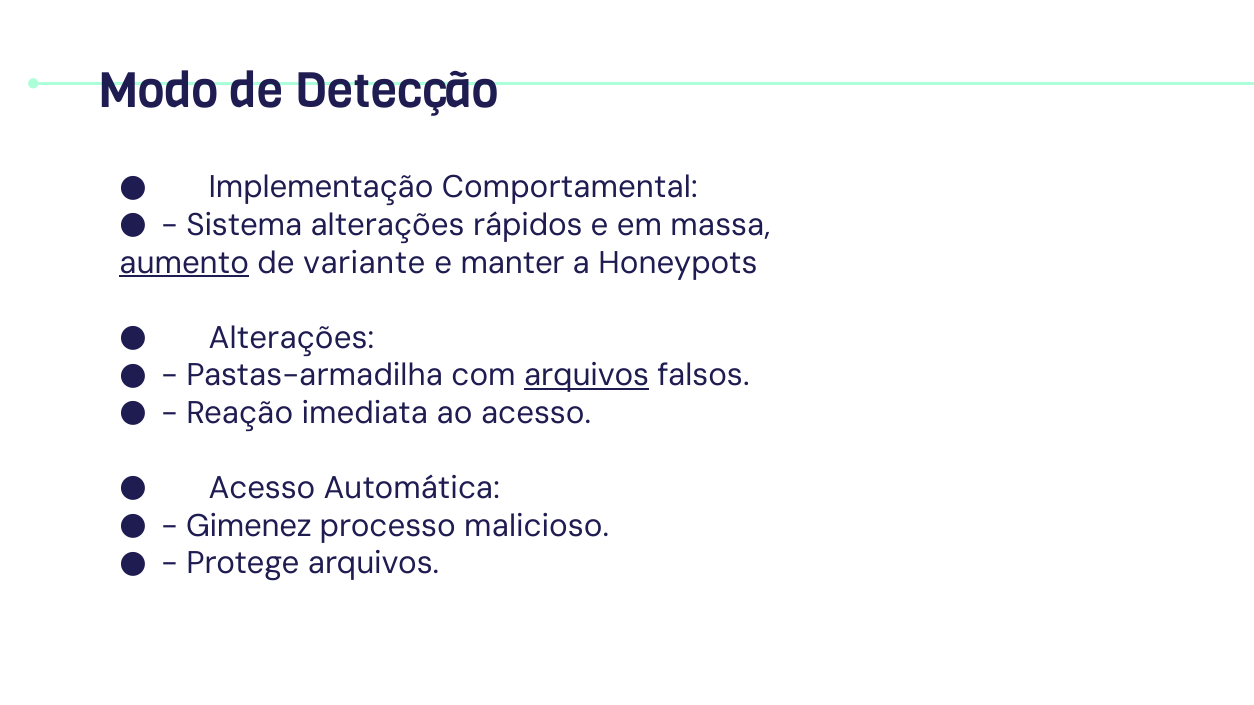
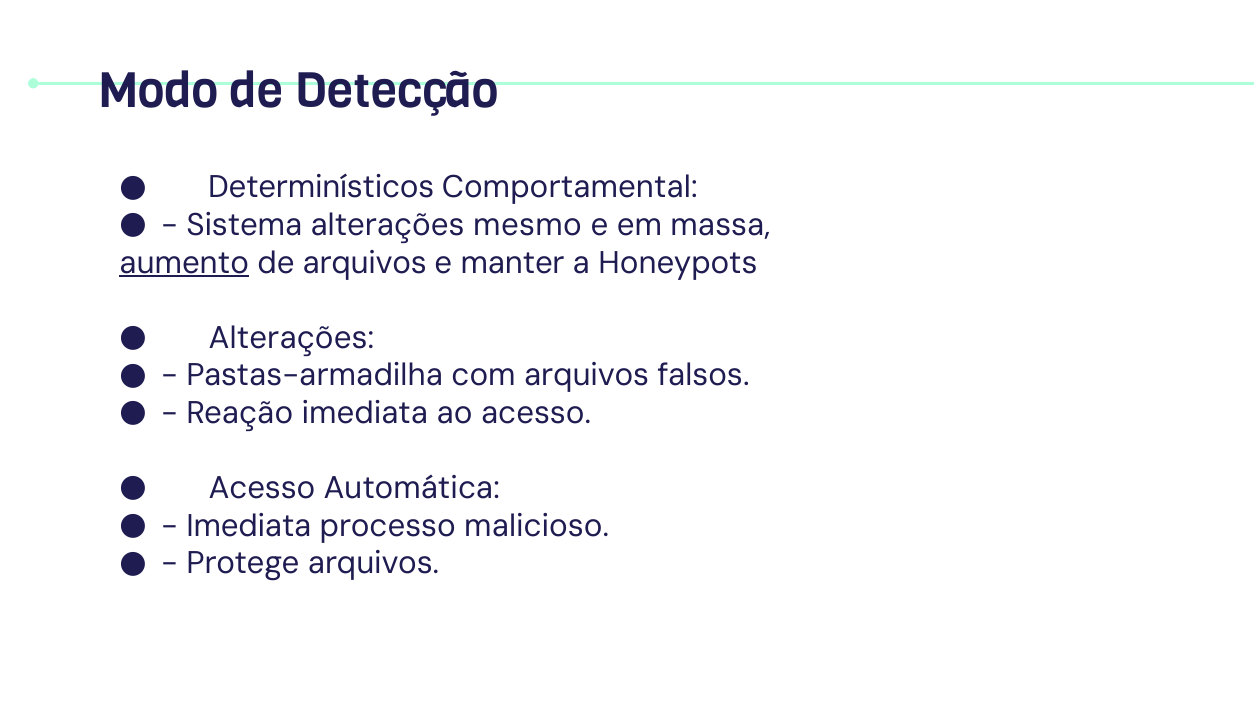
Implementação: Implementação -> Determinísticos (321, 188)
rápidos: rápidos -> mesmo (528, 225)
de variante: variante -> arquivos (365, 263)
arquivos underline: present -> none (587, 376)
Gimenez: Gimenez -> Imediata (249, 526)
